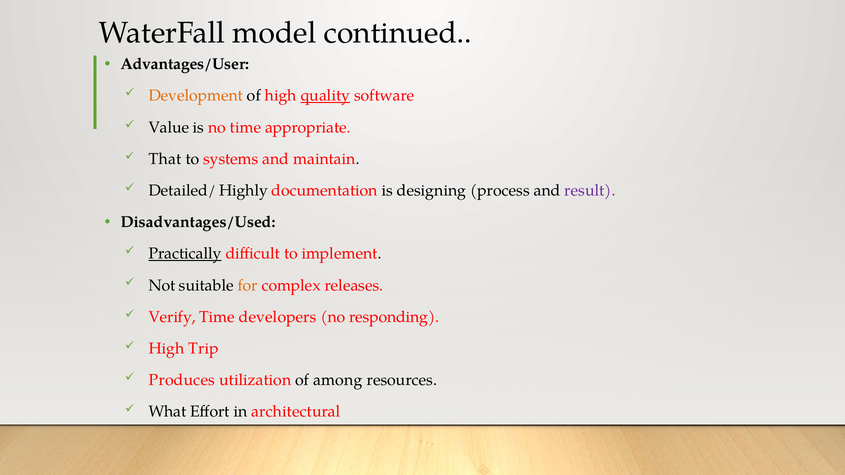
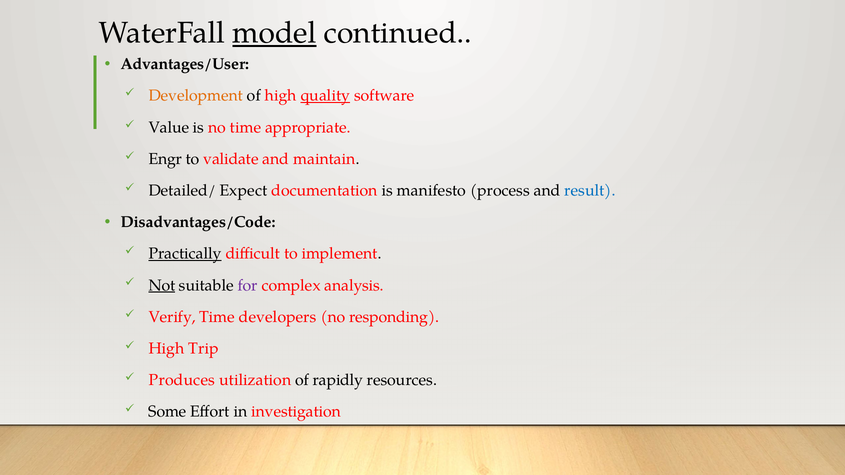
model underline: none -> present (274, 33)
That: That -> Engr (165, 159)
systems: systems -> validate (231, 159)
Highly: Highly -> Expect (243, 191)
designing: designing -> manifesto (432, 191)
result colour: purple -> blue (590, 191)
Disadvantages/Used: Disadvantages/Used -> Disadvantages/Code (198, 222)
Not underline: none -> present (162, 285)
for colour: orange -> purple (248, 285)
releases: releases -> analysis (354, 285)
among: among -> rapidly (338, 380)
What: What -> Some (168, 412)
architectural: architectural -> investigation (296, 412)
